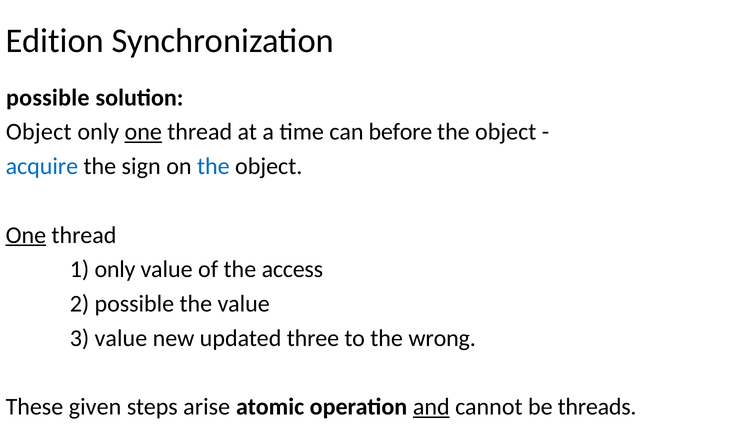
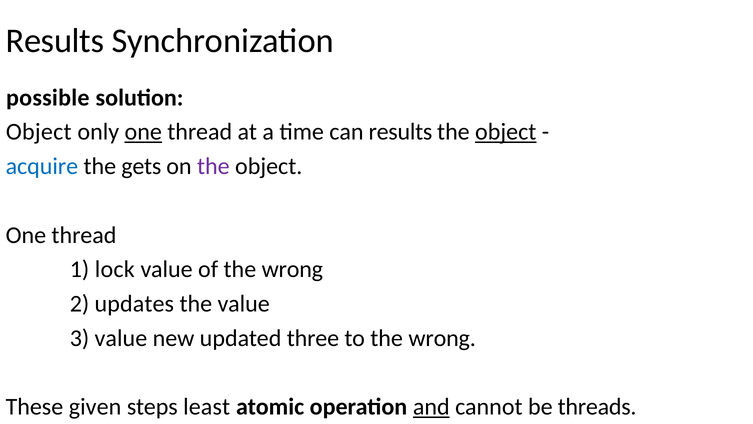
Edition: Edition -> Results (55, 41)
can before: before -> results (400, 132)
object underline: none -> present (506, 132)
sign: sign -> gets (141, 166)
the colour: blue -> purple (213, 166)
One underline: present -> none (26, 235)
1 only: only -> lock (115, 269)
of the access: access -> wrong (292, 269)
2 possible: possible -> updates (134, 303)
arise: arise -> least (207, 406)
